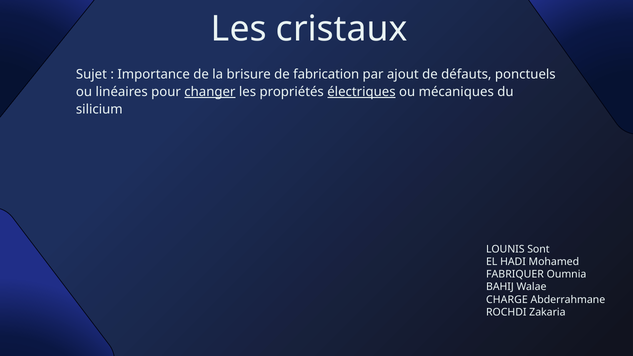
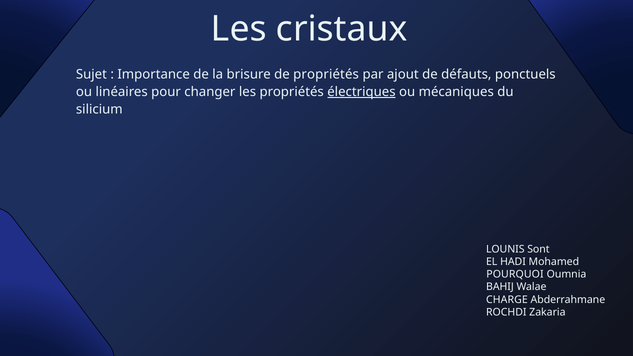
de fabrication: fabrication -> propriétés (326, 75)
changer underline: present -> none (210, 92)
FABRIQUER: FABRIQUER -> POURQUOI (515, 274)
